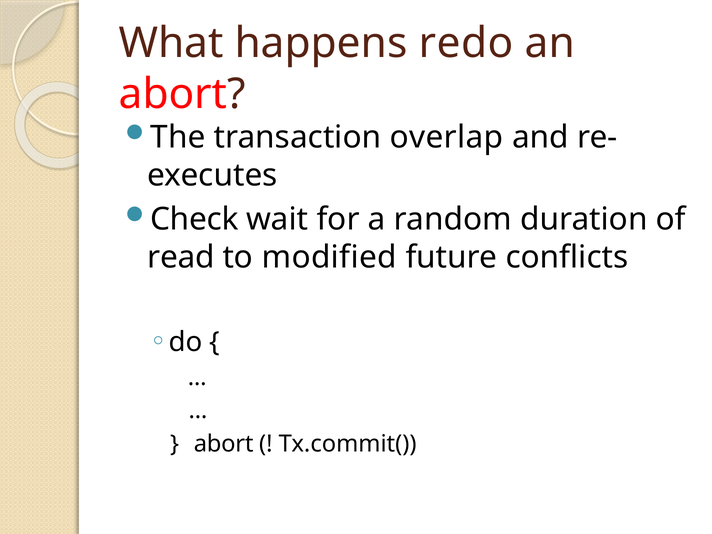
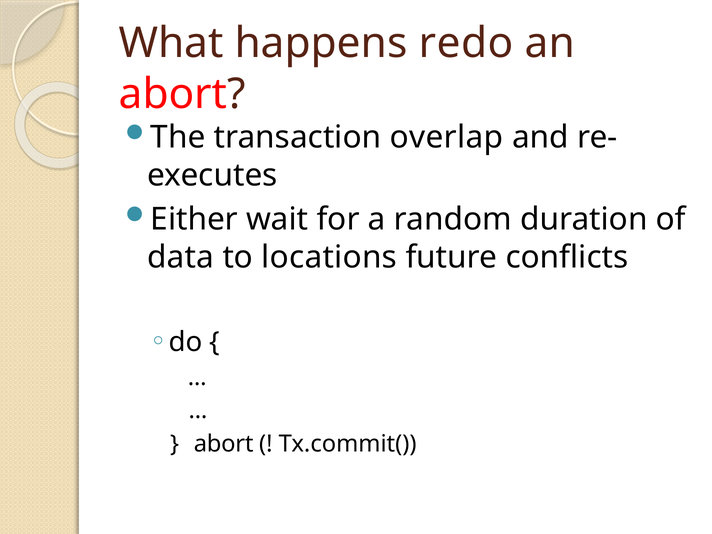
Check: Check -> Either (194, 219)
read: read -> data (181, 257)
modified: modified -> locations (329, 257)
